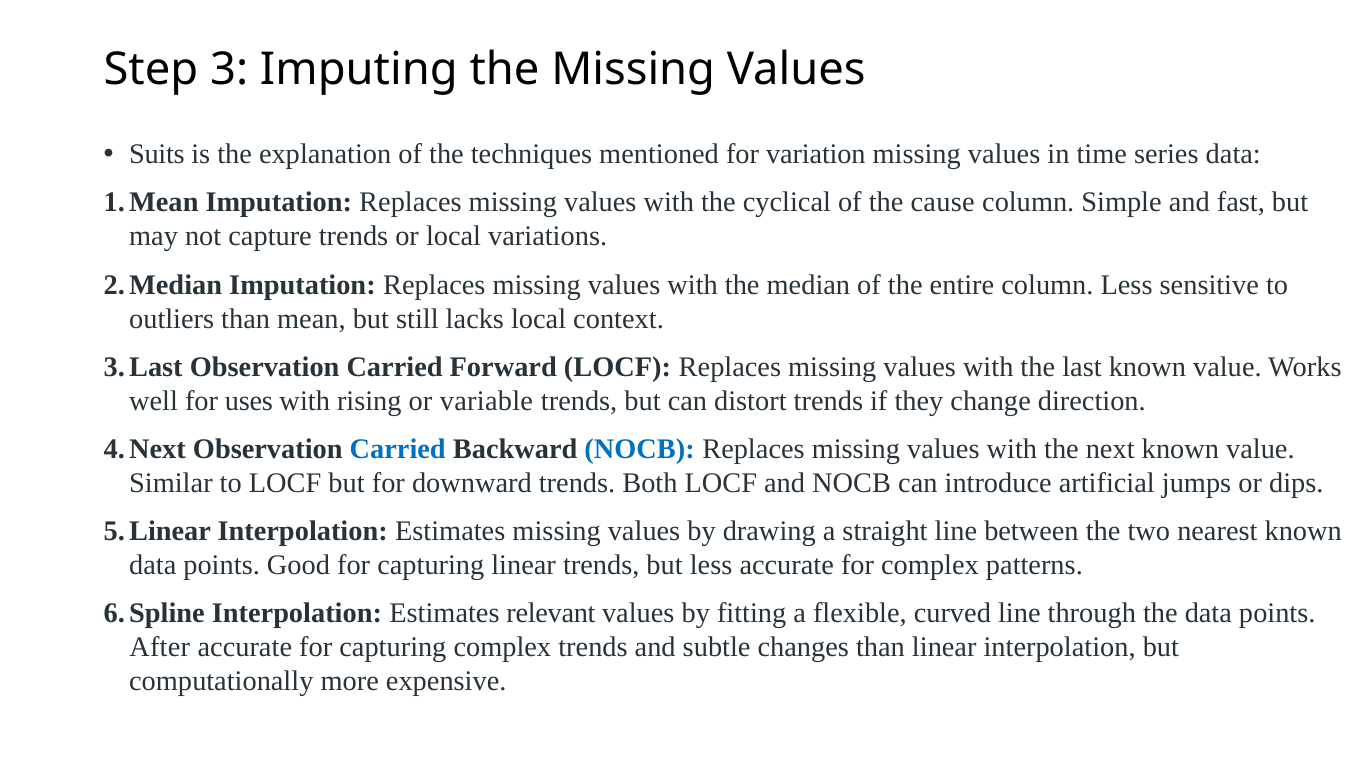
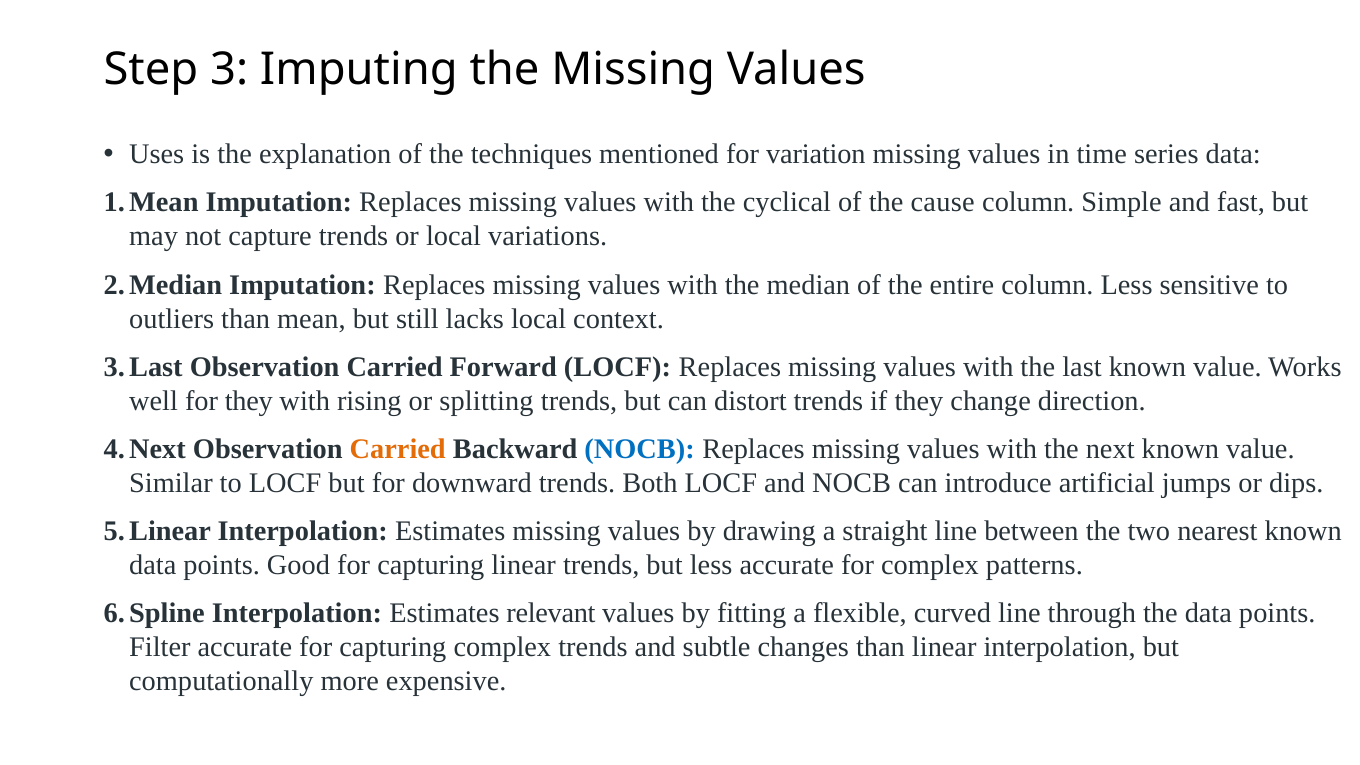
Suits: Suits -> Uses (157, 154)
for uses: uses -> they (249, 401)
variable: variable -> splitting (487, 401)
Carried colour: blue -> orange (398, 449)
After: After -> Filter (160, 648)
